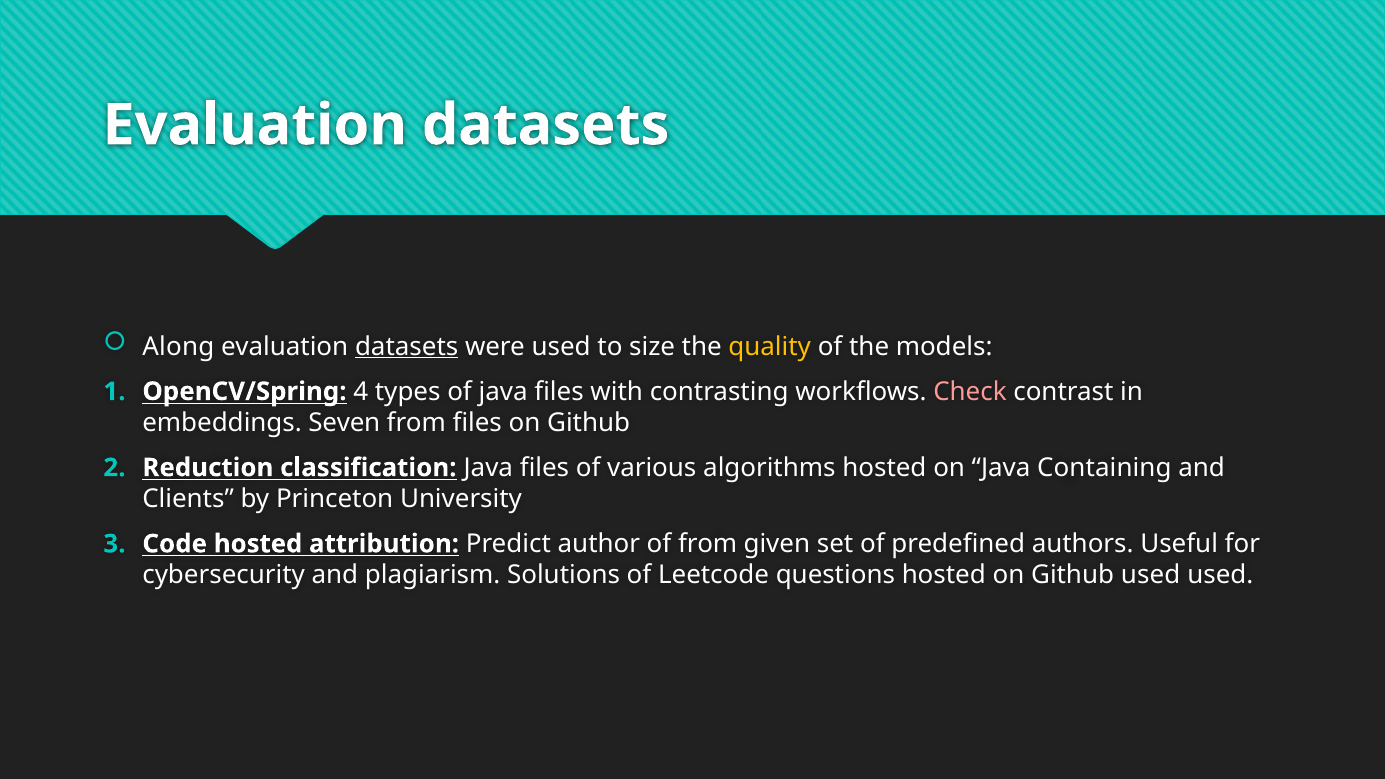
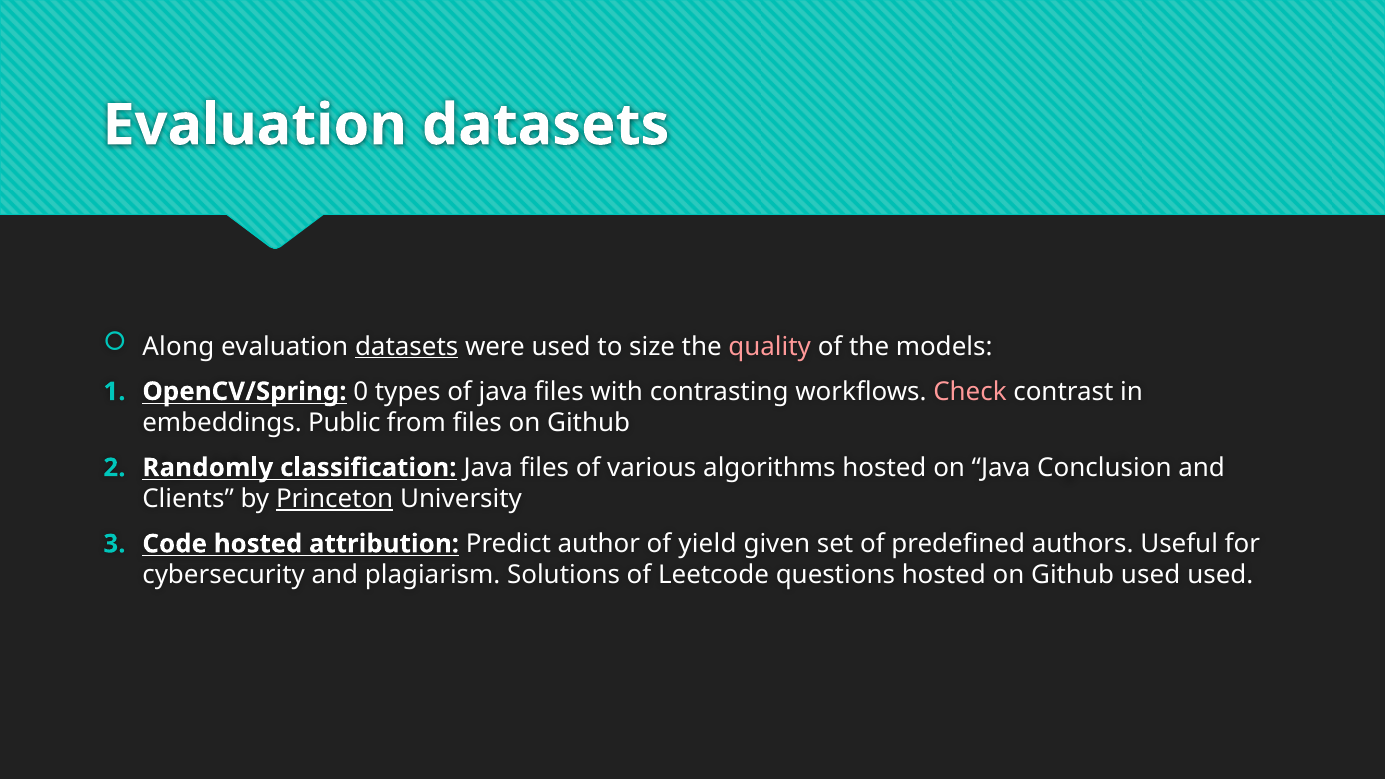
quality colour: yellow -> pink (770, 346)
4: 4 -> 0 (361, 392)
Seven: Seven -> Public (344, 423)
Reduction: Reduction -> Randomly (208, 468)
Containing: Containing -> Conclusion (1104, 468)
Princeton underline: none -> present (335, 499)
of from: from -> yield (707, 544)
